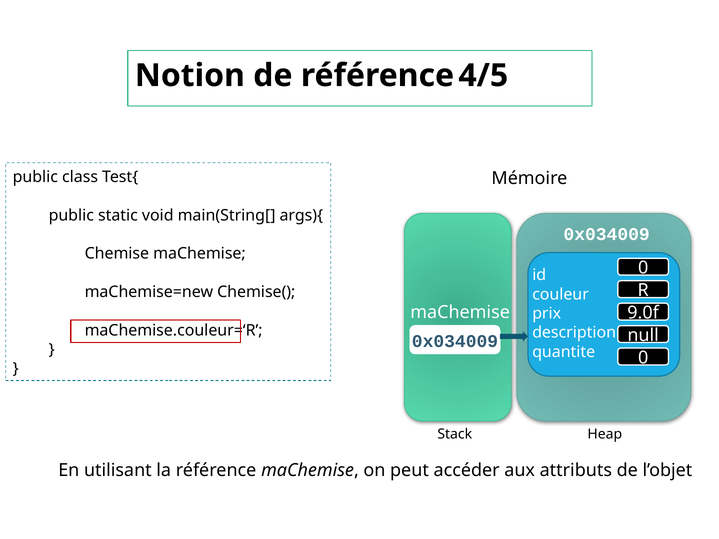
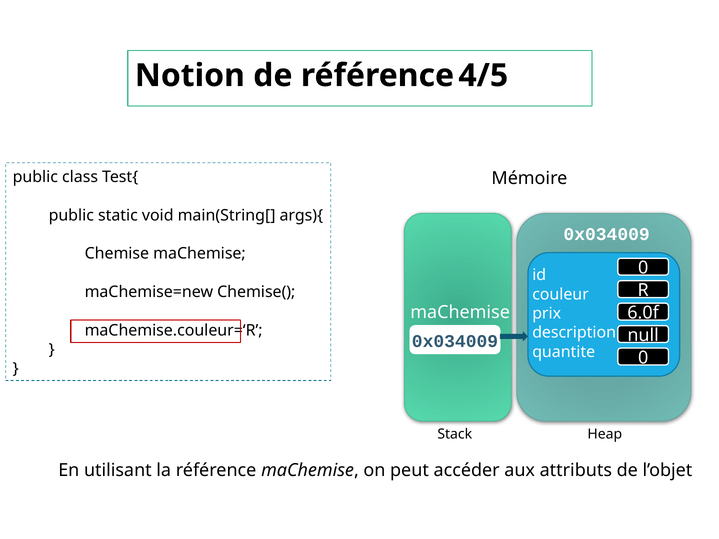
9.0f: 9.0f -> 6.0f (643, 313)
